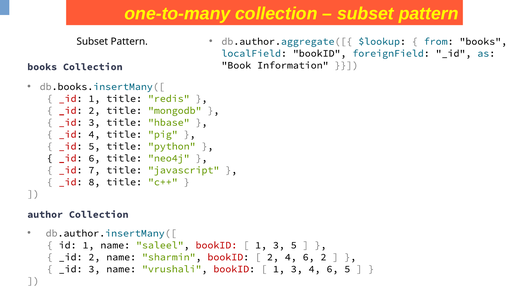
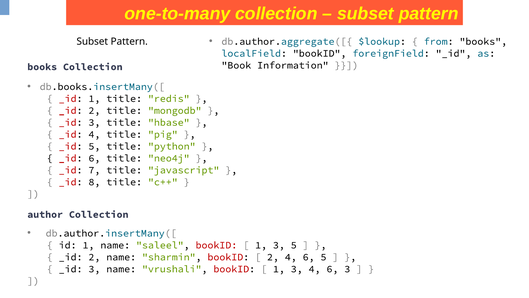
6 2: 2 -> 5 (324, 257)
6 5: 5 -> 3 (347, 269)
